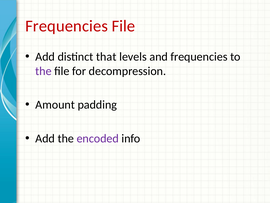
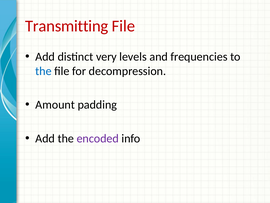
Frequencies: Frequencies -> Transmitting (67, 26)
that: that -> very (106, 57)
the colour: purple -> blue (43, 71)
